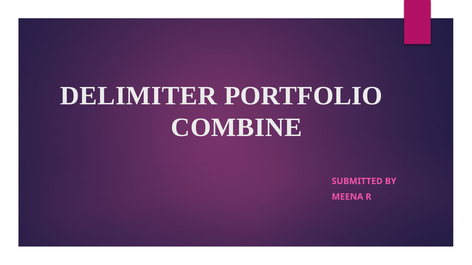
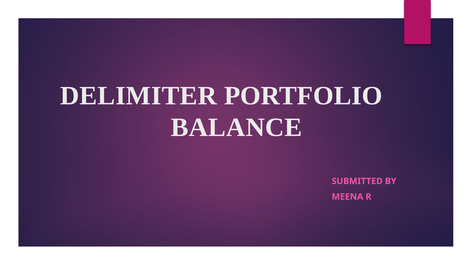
COMBINE: COMBINE -> BALANCE (237, 128)
